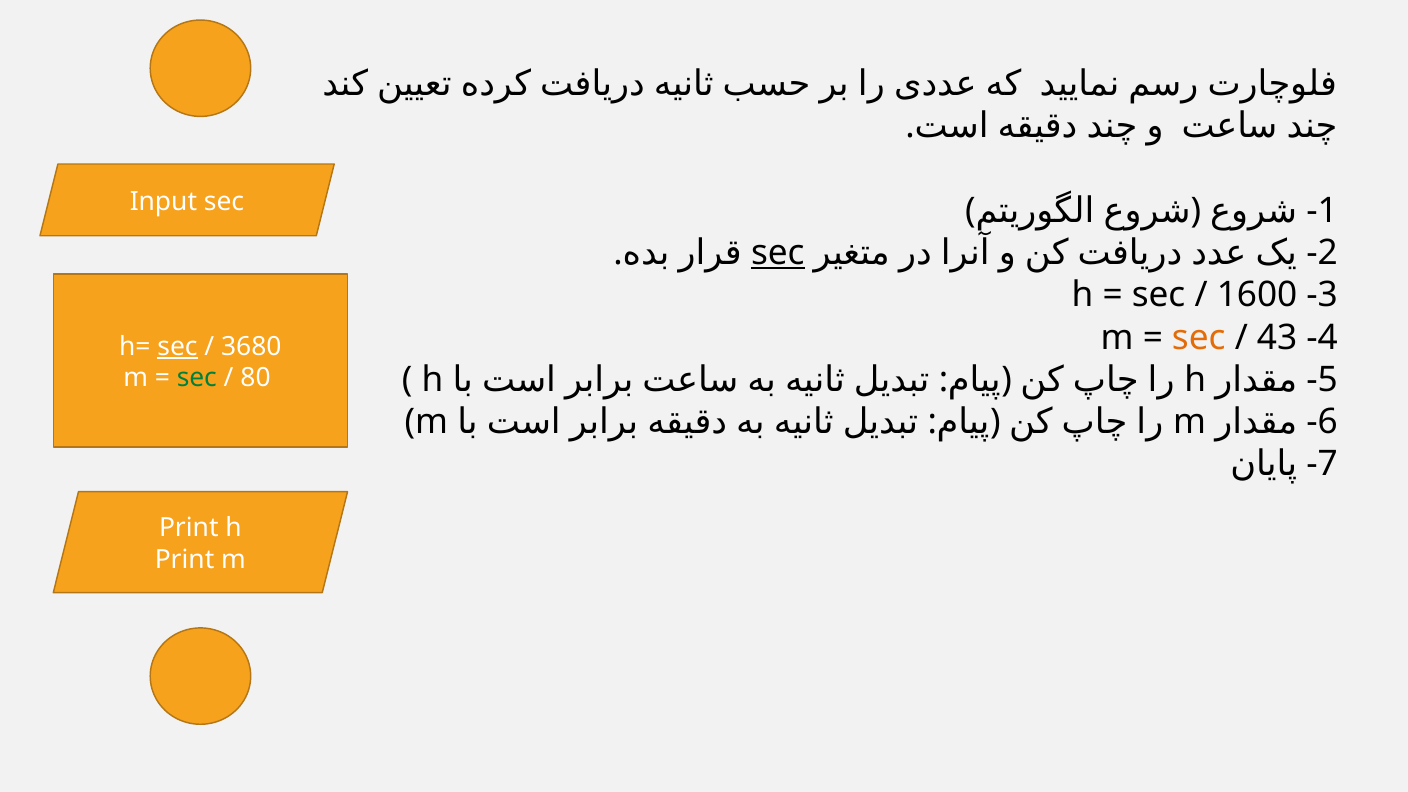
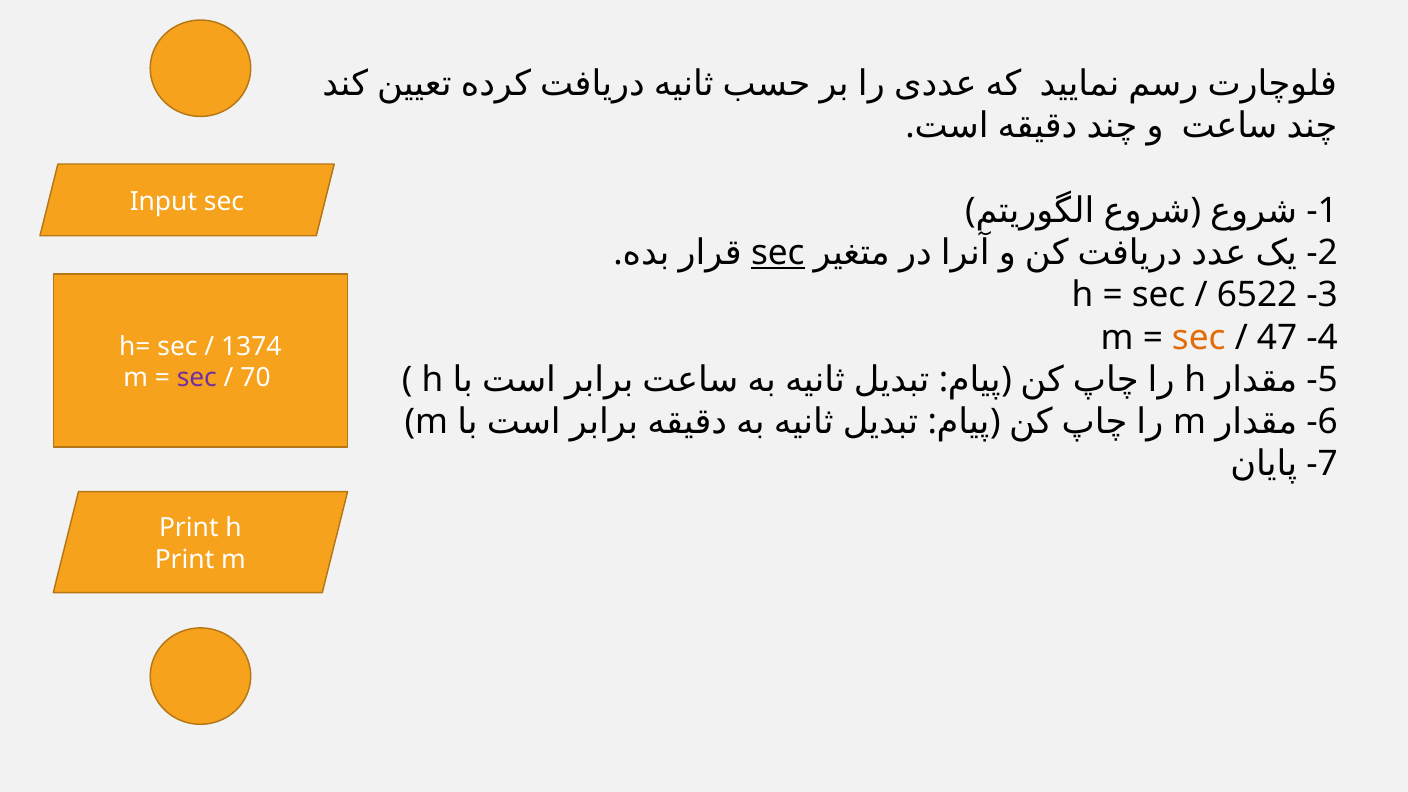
1600: 1600 -> 6522 (1257, 295)
43: 43 -> 47 (1277, 338)
sec underline: present -> none (178, 346)
3680: 3680 -> 1374 (251, 346)
sec colour: green -> purple (197, 378)
80: 80 -> 70 (256, 378)
